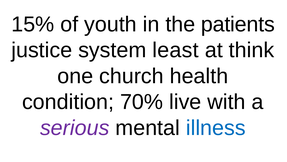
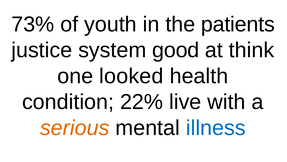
15%: 15% -> 73% (33, 24)
least: least -> good (176, 50)
church: church -> looked (131, 76)
70%: 70% -> 22% (142, 102)
serious colour: purple -> orange (75, 128)
